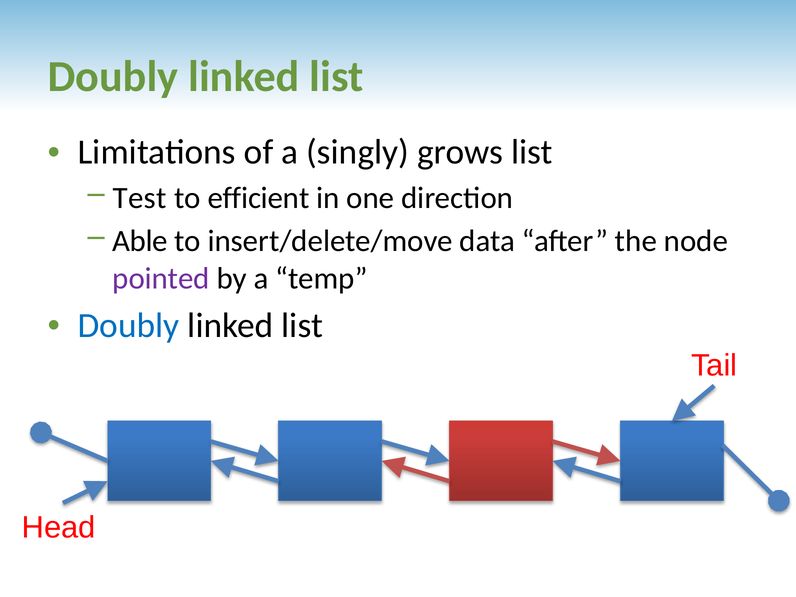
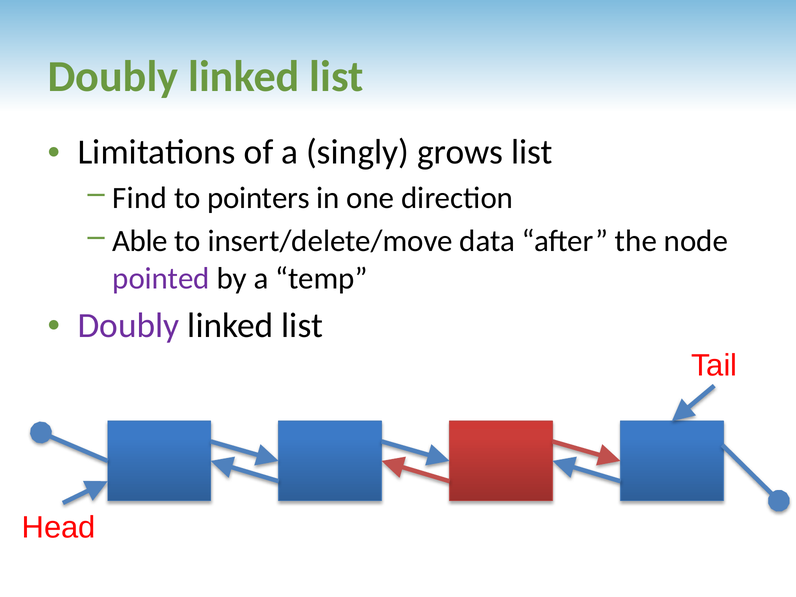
Test: Test -> Find (140, 198)
efficient: efficient -> pointers (258, 198)
Doubly colour: blue -> purple (128, 325)
